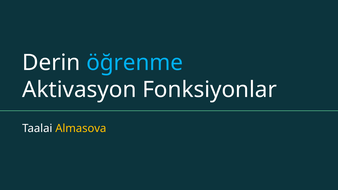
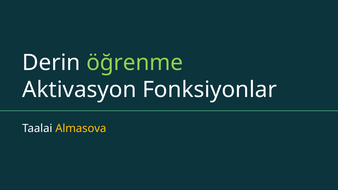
öğrenme colour: light blue -> light green (135, 63)
